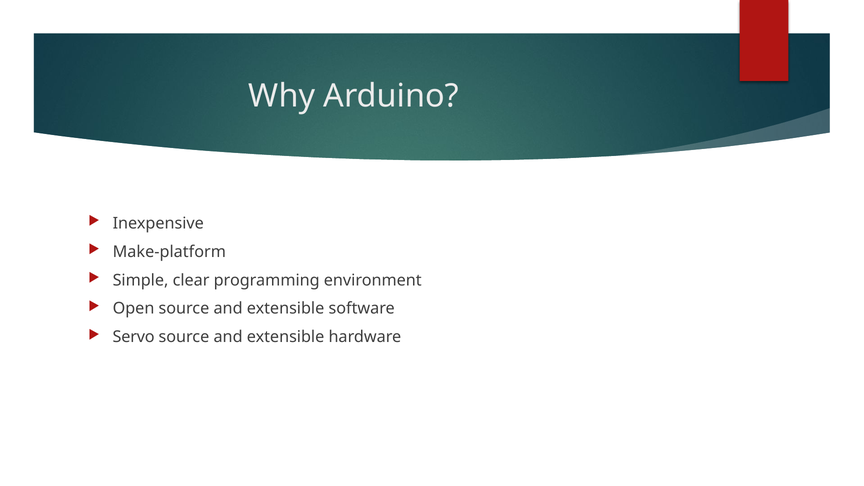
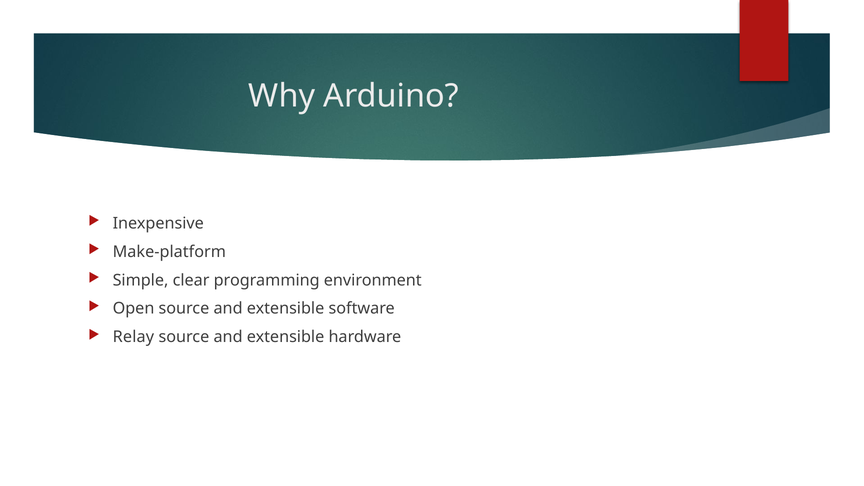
Servo: Servo -> Relay (133, 337)
